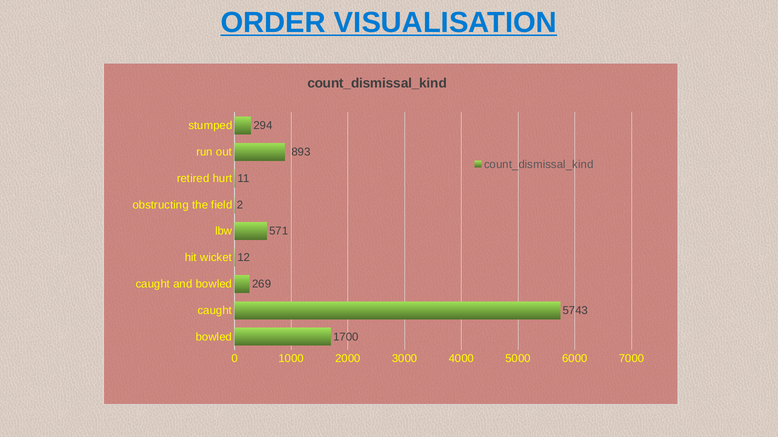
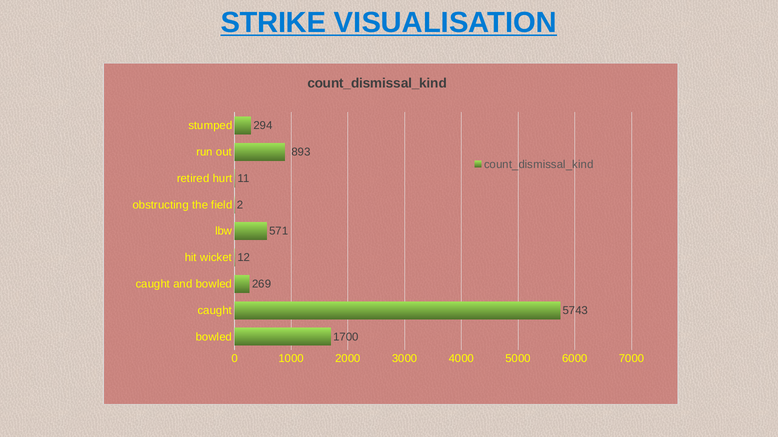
ORDER: ORDER -> STRIKE (273, 22)
